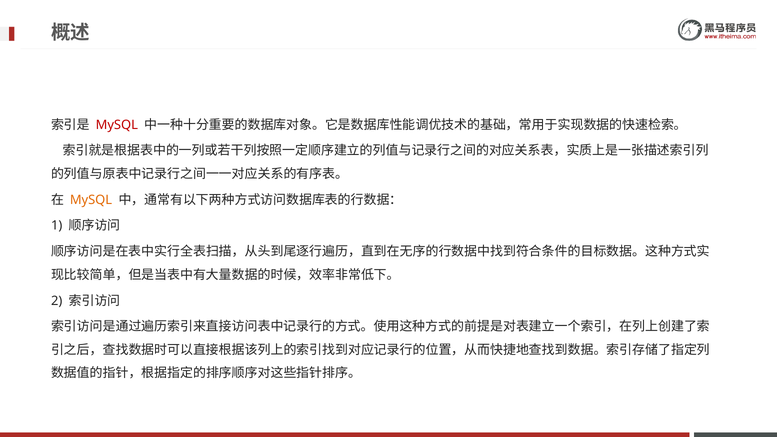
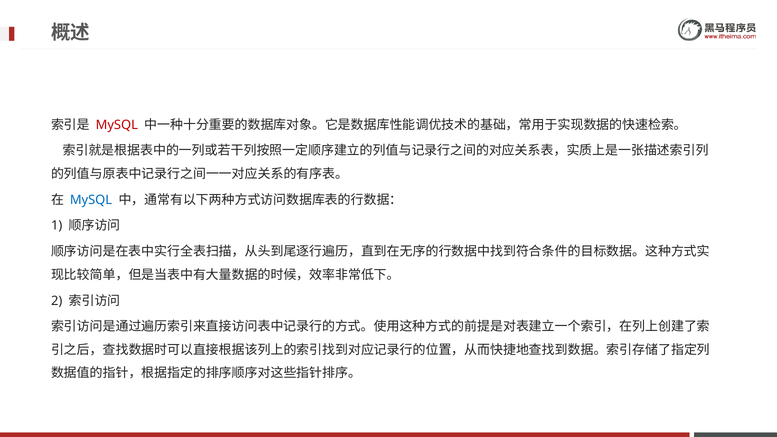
MySQL colour: orange -> blue (91, 200)
